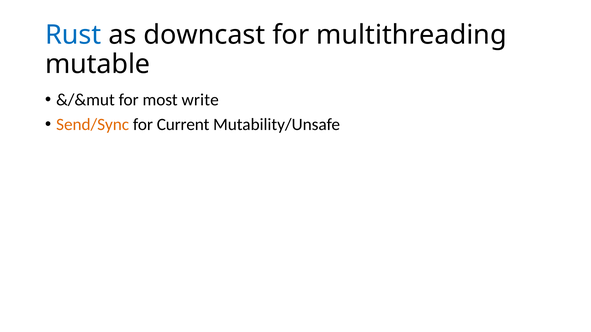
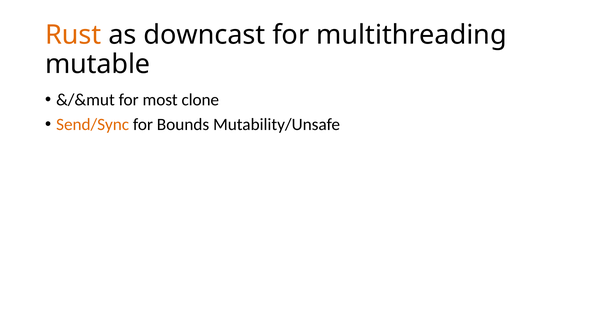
Rust colour: blue -> orange (73, 35)
write: write -> clone (200, 100)
Current: Current -> Bounds (183, 125)
